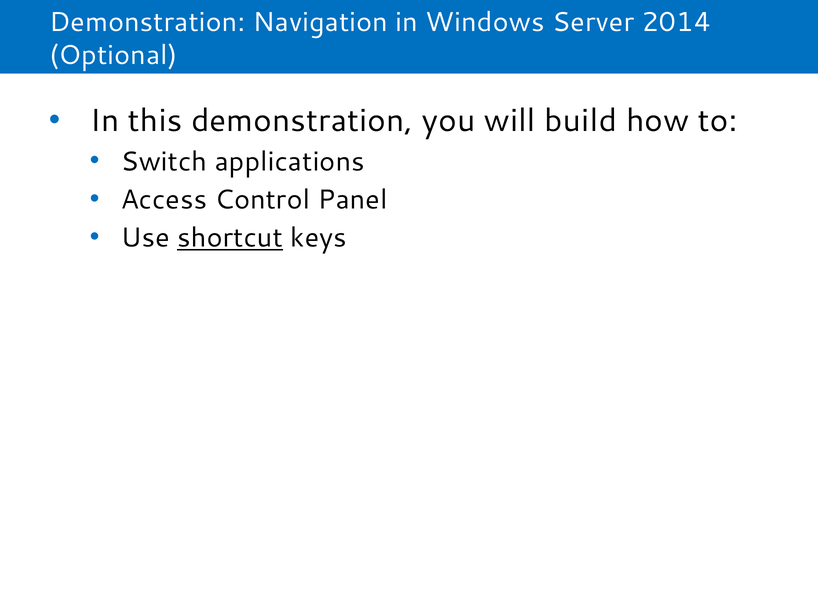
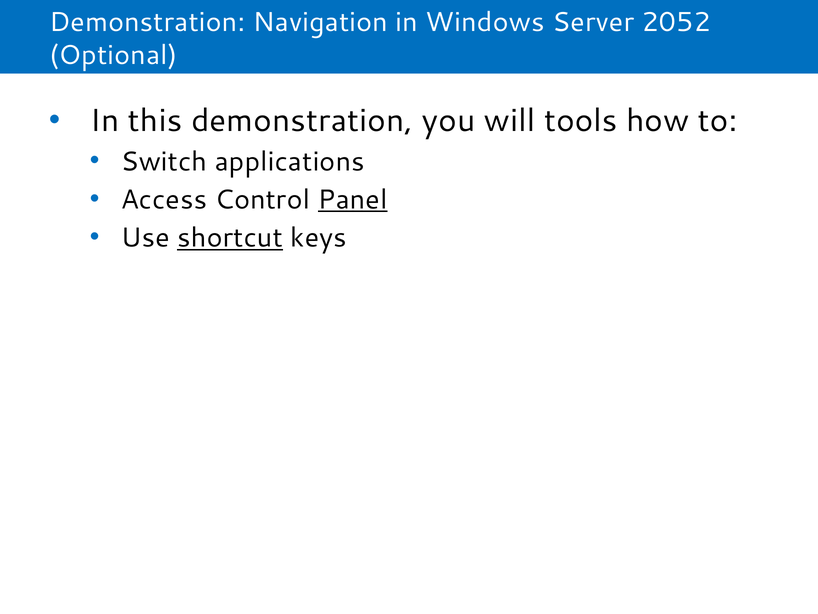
2014: 2014 -> 2052 (676, 22)
build: build -> tools (581, 121)
Panel underline: none -> present (353, 200)
